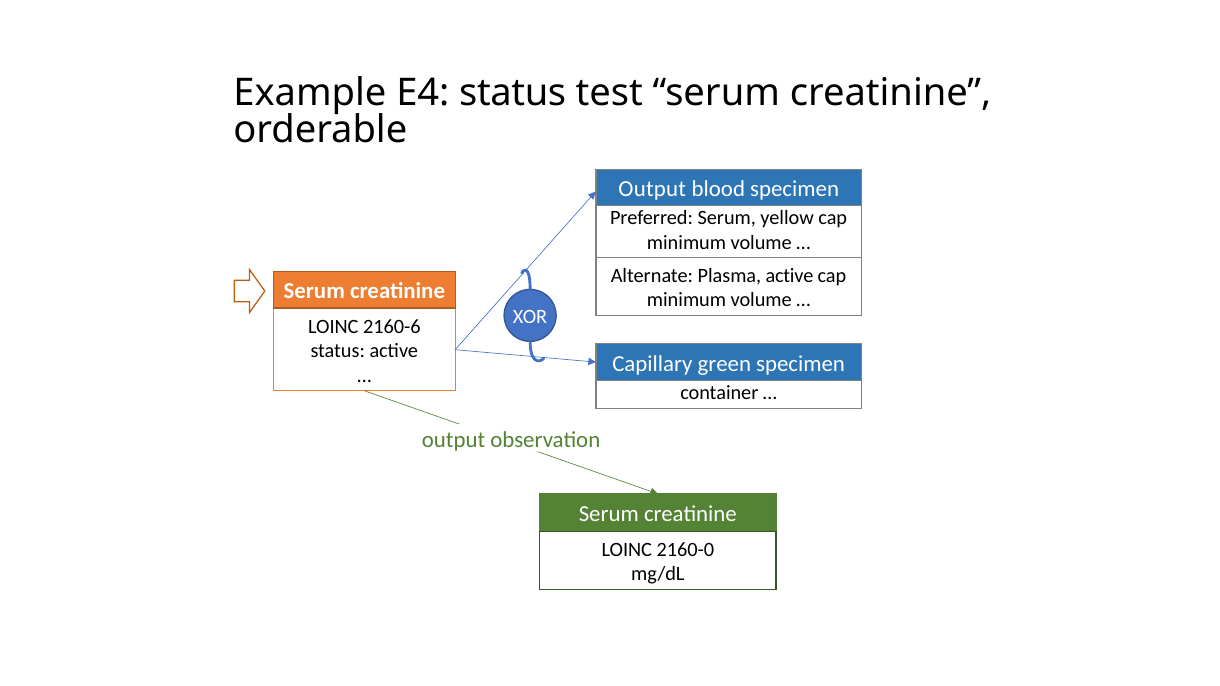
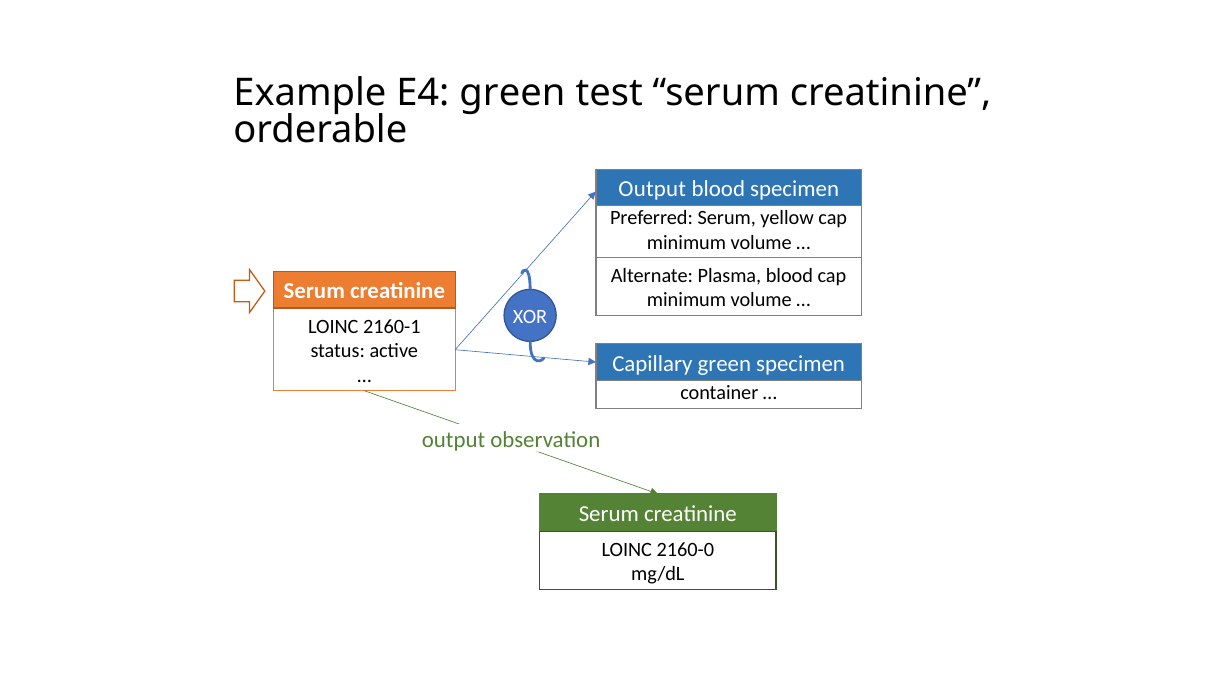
E4 status: status -> green (512, 93)
Plasma active: active -> blood (789, 276)
2160-6: 2160-6 -> 2160-1 (392, 327)
